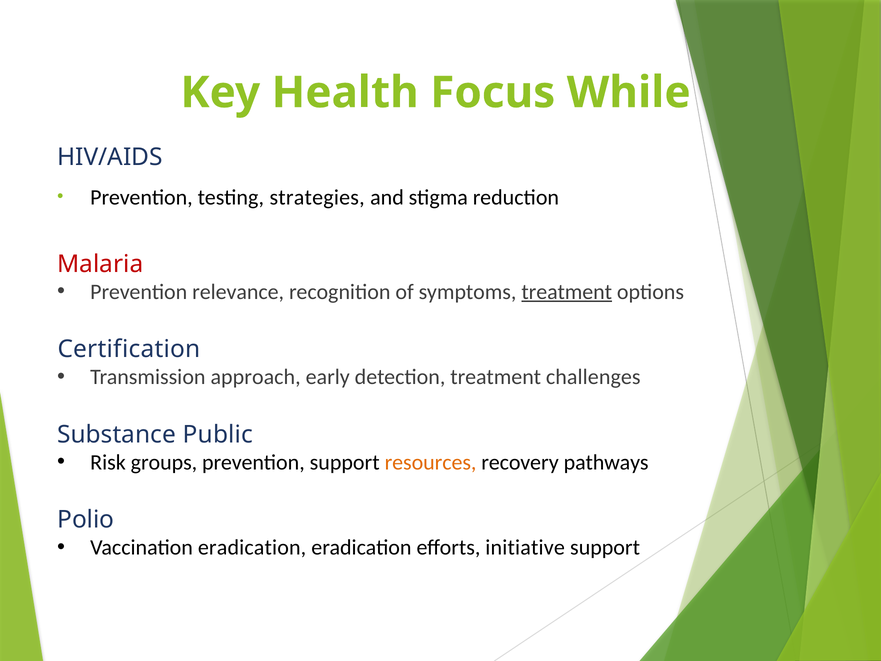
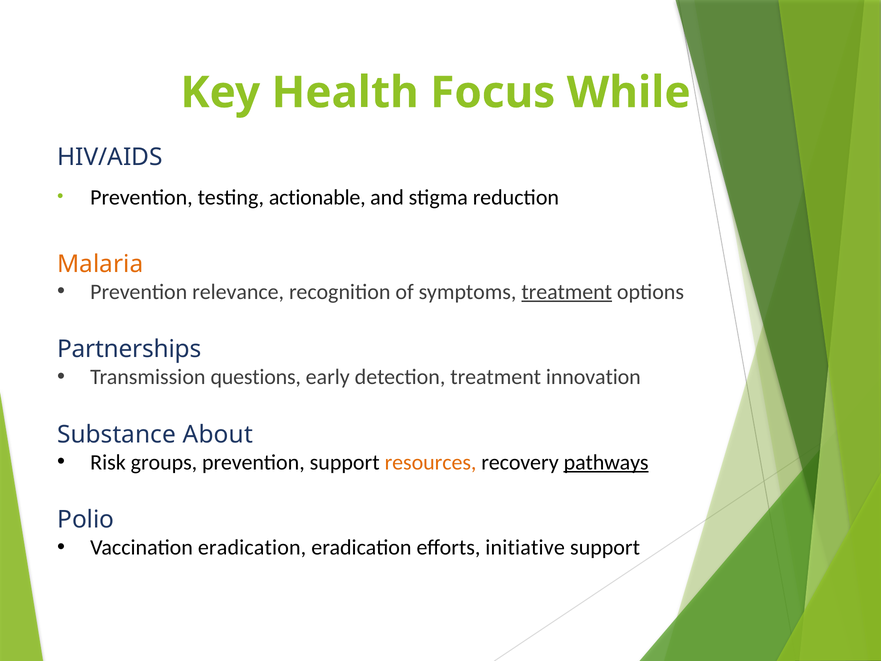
strategies: strategies -> actionable (317, 197)
Malaria colour: red -> orange (100, 264)
Certification: Certification -> Partnerships (129, 349)
approach: approach -> questions (256, 377)
challenges: challenges -> innovation (593, 377)
Public: Public -> About (218, 434)
pathways underline: none -> present (606, 462)
